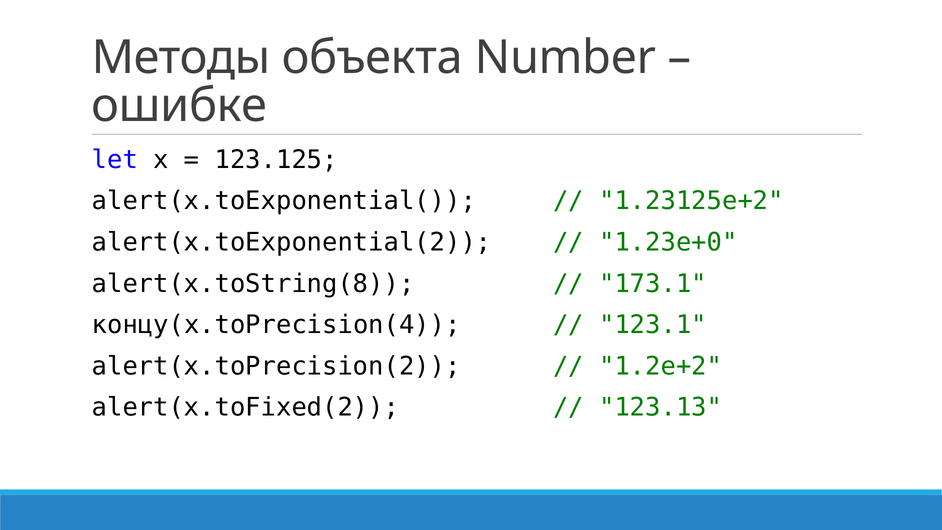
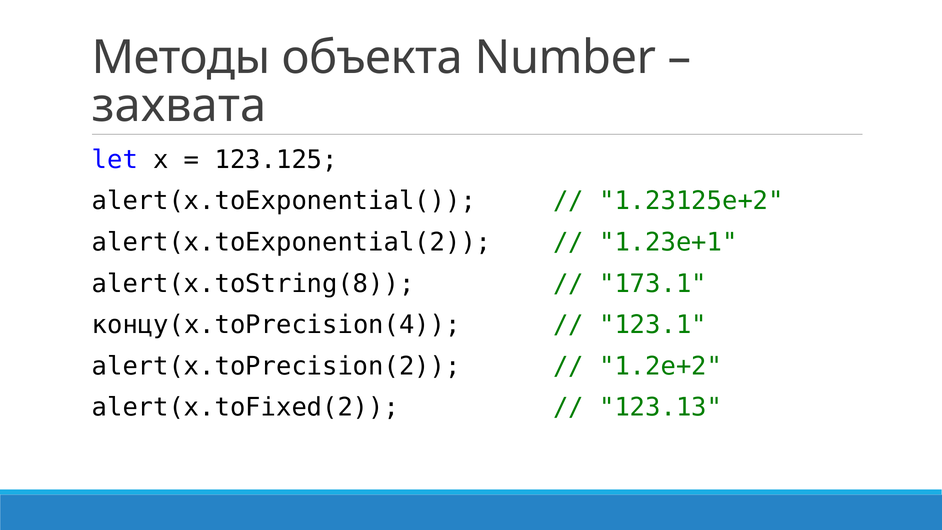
ошибке: ошибке -> захвата (179, 106)
1.23e+0: 1.23e+0 -> 1.23e+1 (668, 242)
